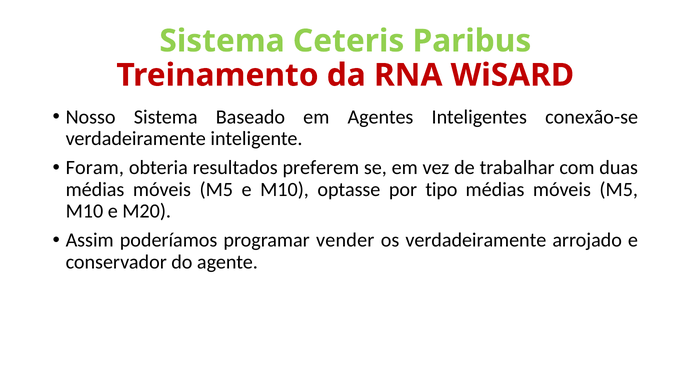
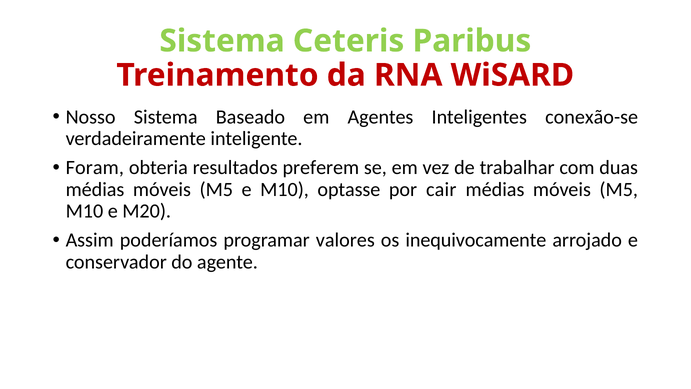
tipo: tipo -> cair (441, 189)
vender: vender -> valores (345, 240)
os verdadeiramente: verdadeiramente -> inequivocamente (476, 240)
